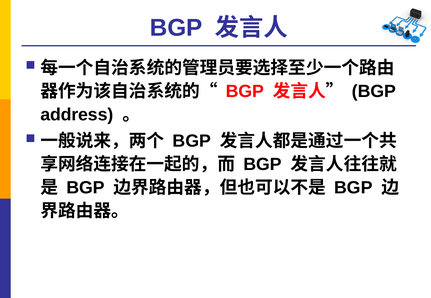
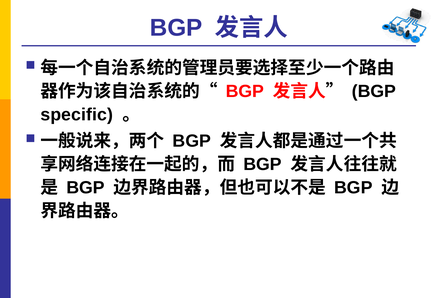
address: address -> specific (77, 115)
